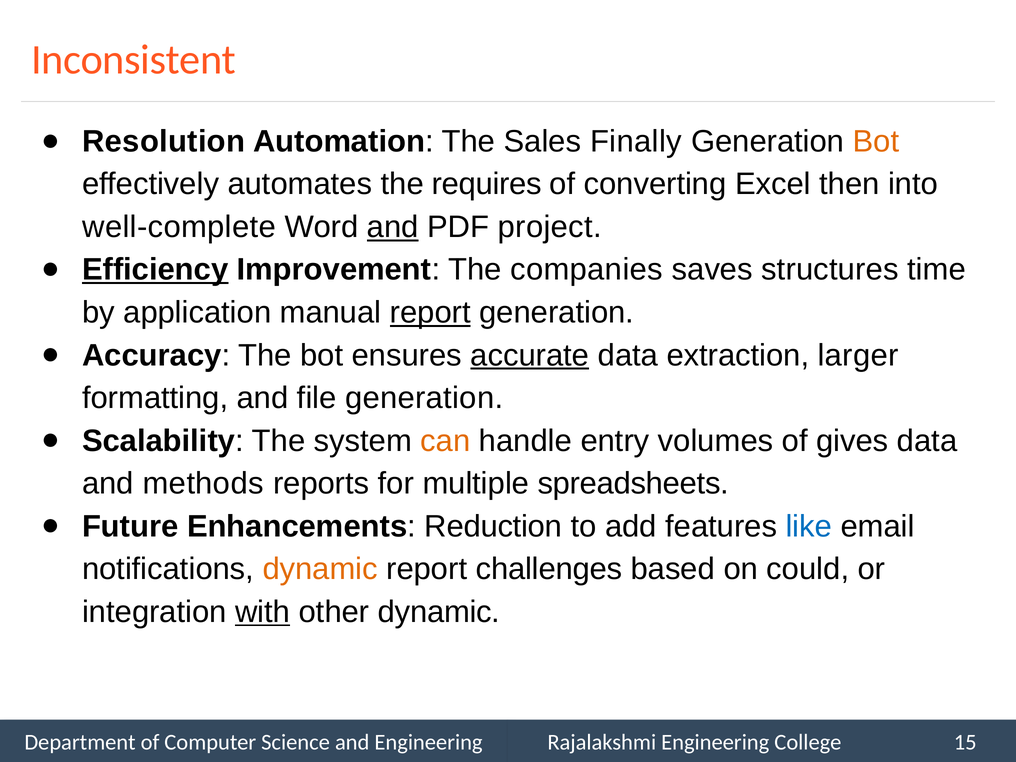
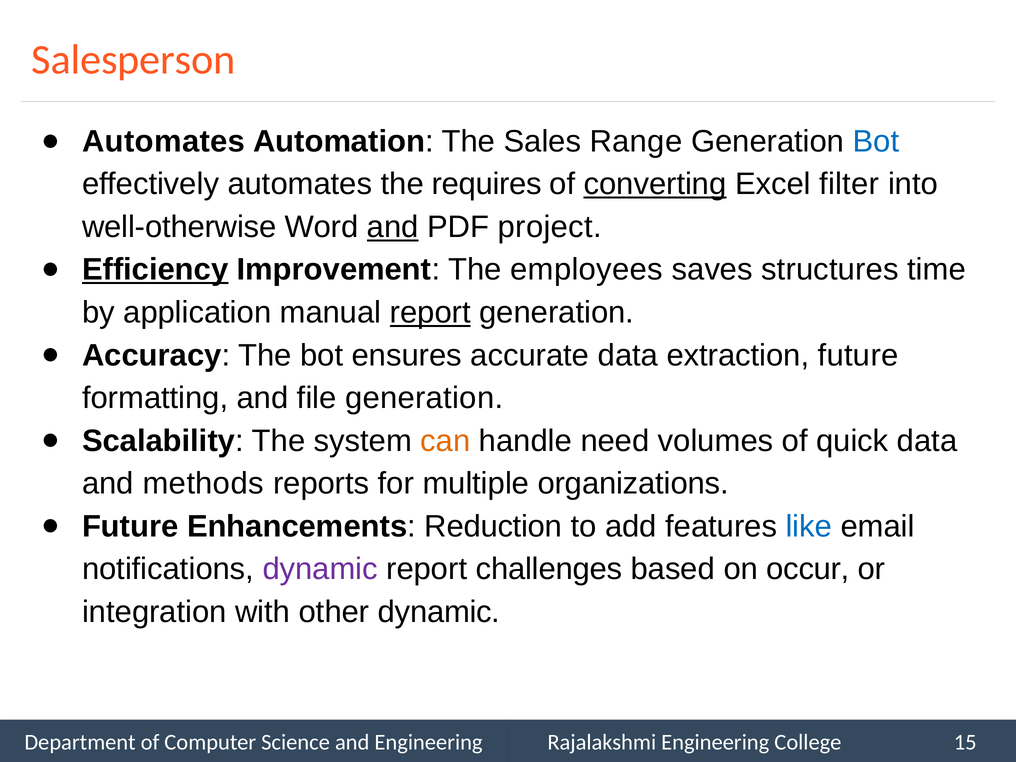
Inconsistent: Inconsistent -> Salesperson (133, 60)
Resolution: Resolution -> Automates (164, 141)
Finally: Finally -> Range (636, 141)
Bot colour: orange -> blue (876, 141)
converting underline: none -> present (655, 184)
then: then -> filter (849, 184)
well-complete: well-complete -> well-otherwise (179, 227)
companies: companies -> employees (587, 270)
accurate underline: present -> none (530, 355)
extraction larger: larger -> future (858, 355)
entry: entry -> need (615, 441)
gives: gives -> quick (852, 441)
spreadsheets: spreadsheets -> organizations (633, 484)
dynamic colour: orange -> purple (320, 569)
could: could -> occur (808, 569)
with underline: present -> none (263, 612)
